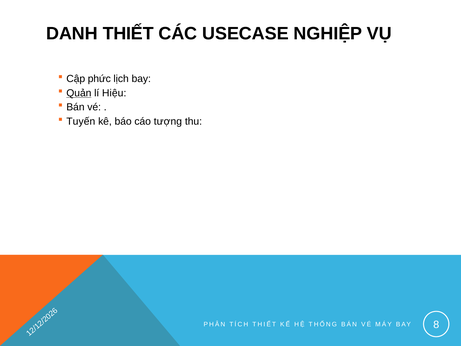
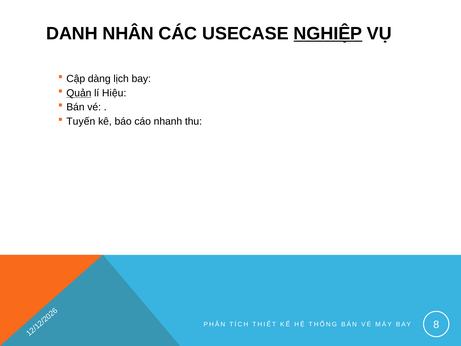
DANH THIẾT: THIẾT -> NHÂN (128, 34)
NGHIỆP underline: none -> present (328, 34)
phức: phức -> dàng (99, 79)
tượng: tượng -> nhanh (168, 121)
